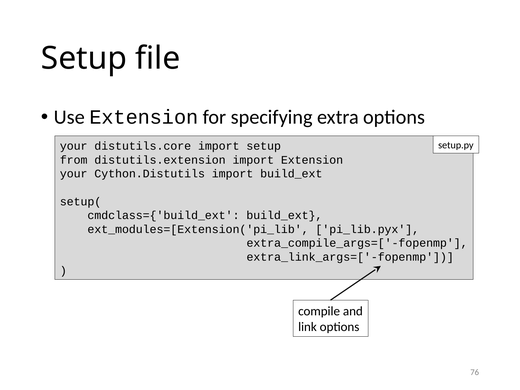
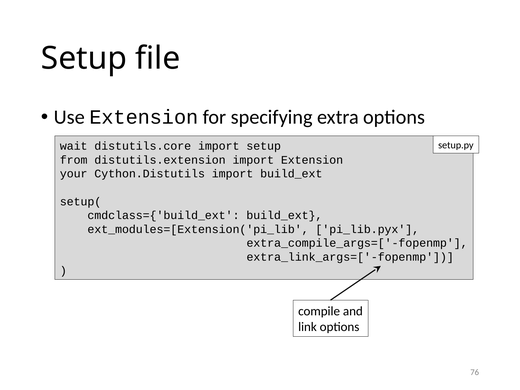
your: your -> wait (74, 146)
